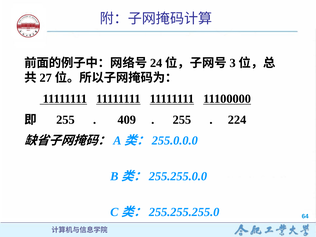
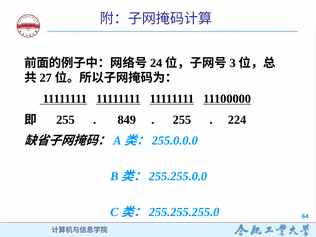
409: 409 -> 849 (127, 120)
